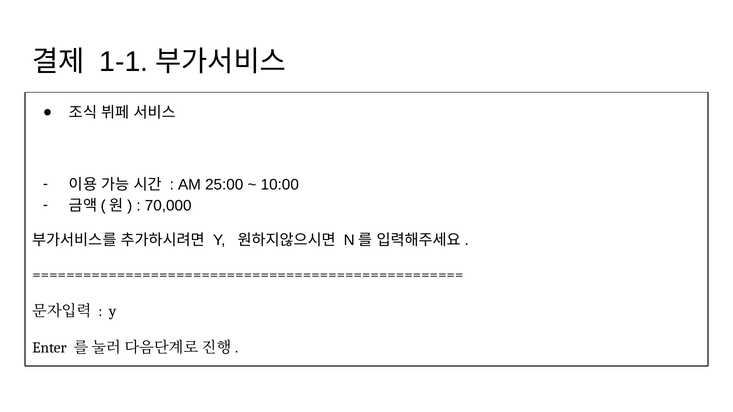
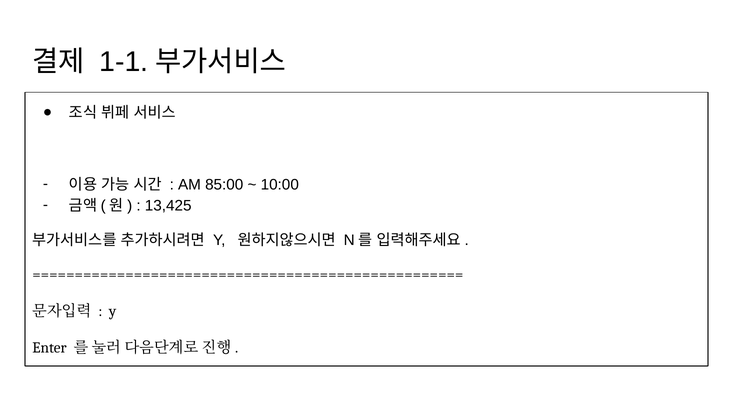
25:00: 25:00 -> 85:00 (224, 185)
70,000: 70,000 -> 13,425 (168, 206)
